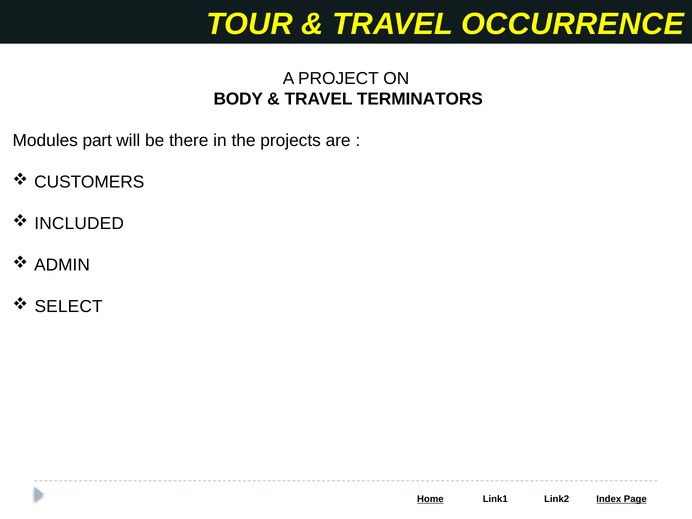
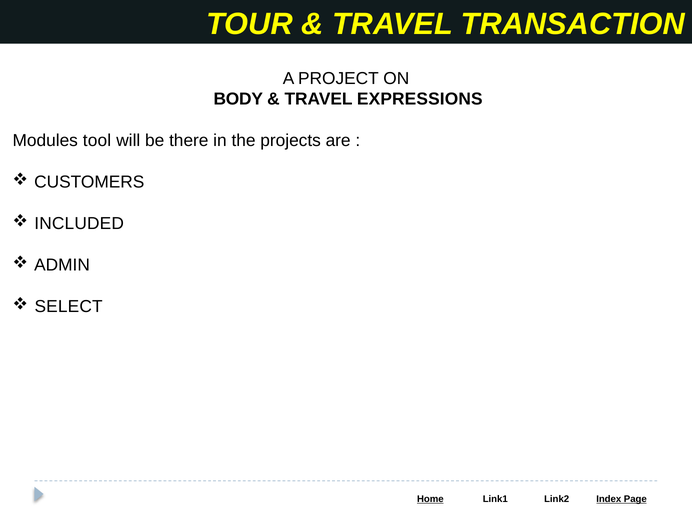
OCCURRENCE: OCCURRENCE -> TRANSACTION (573, 24)
TERMINATORS: TERMINATORS -> EXPRESSIONS (420, 99)
part: part -> tool (97, 141)
